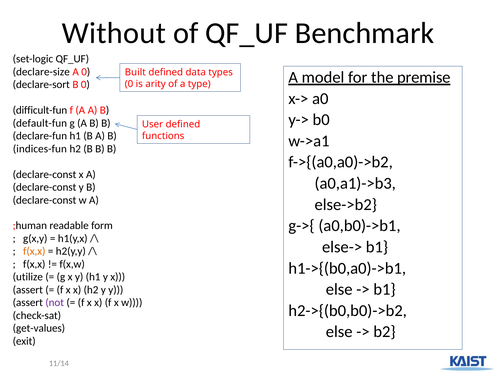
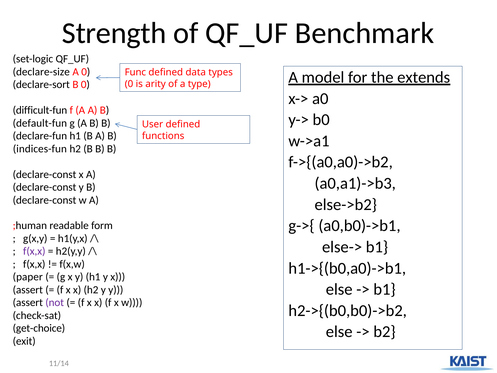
Without: Without -> Strength (114, 33)
Built: Built -> Func (135, 72)
premise: premise -> extends (424, 77)
f(x,x colour: orange -> purple (34, 251)
utilize: utilize -> paper (28, 277)
get-values: get-values -> get-choice (39, 328)
